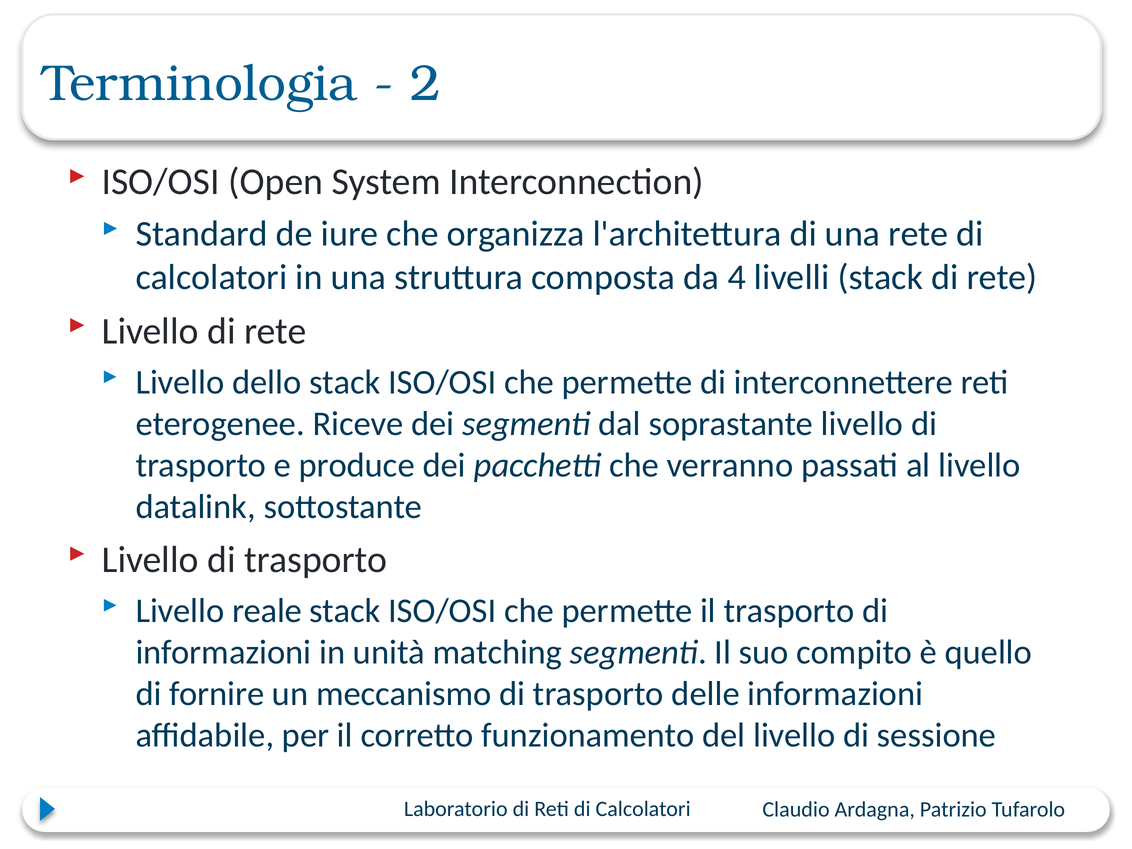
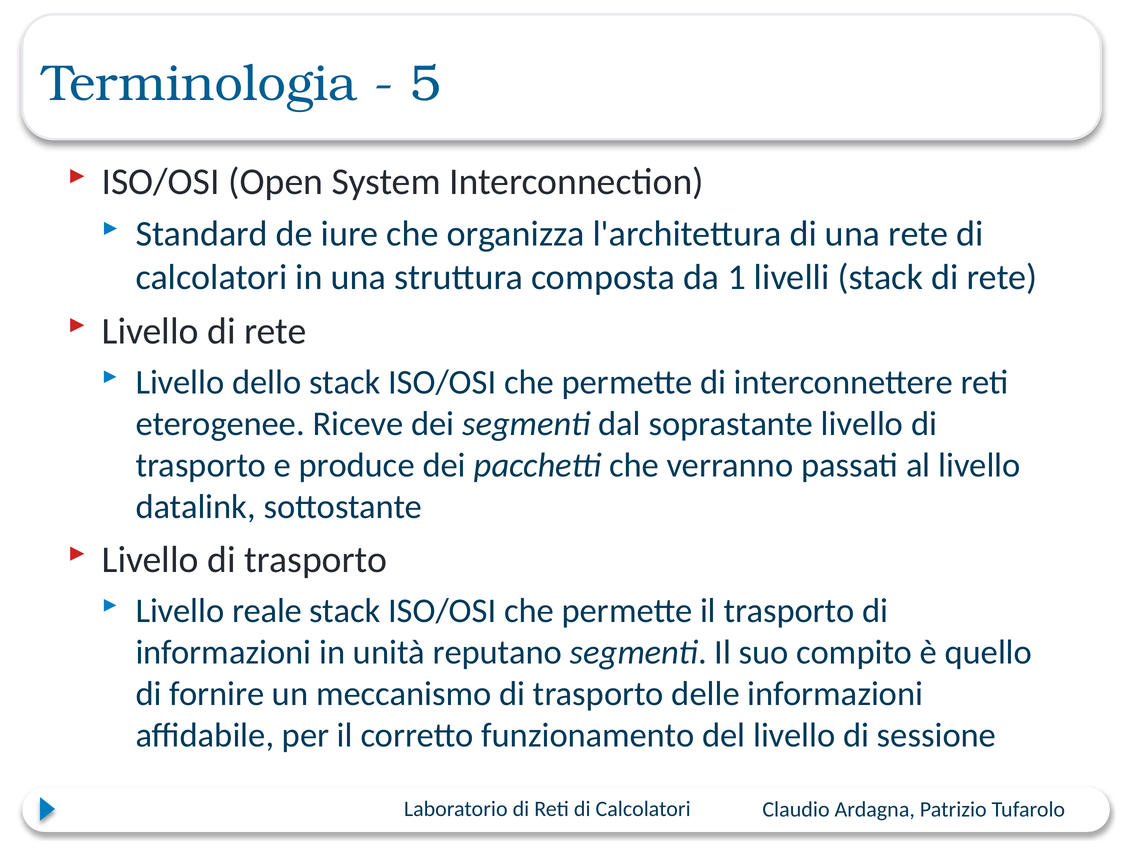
2: 2 -> 5 (425, 84)
4: 4 -> 1 (737, 277)
matching: matching -> reputano (497, 652)
